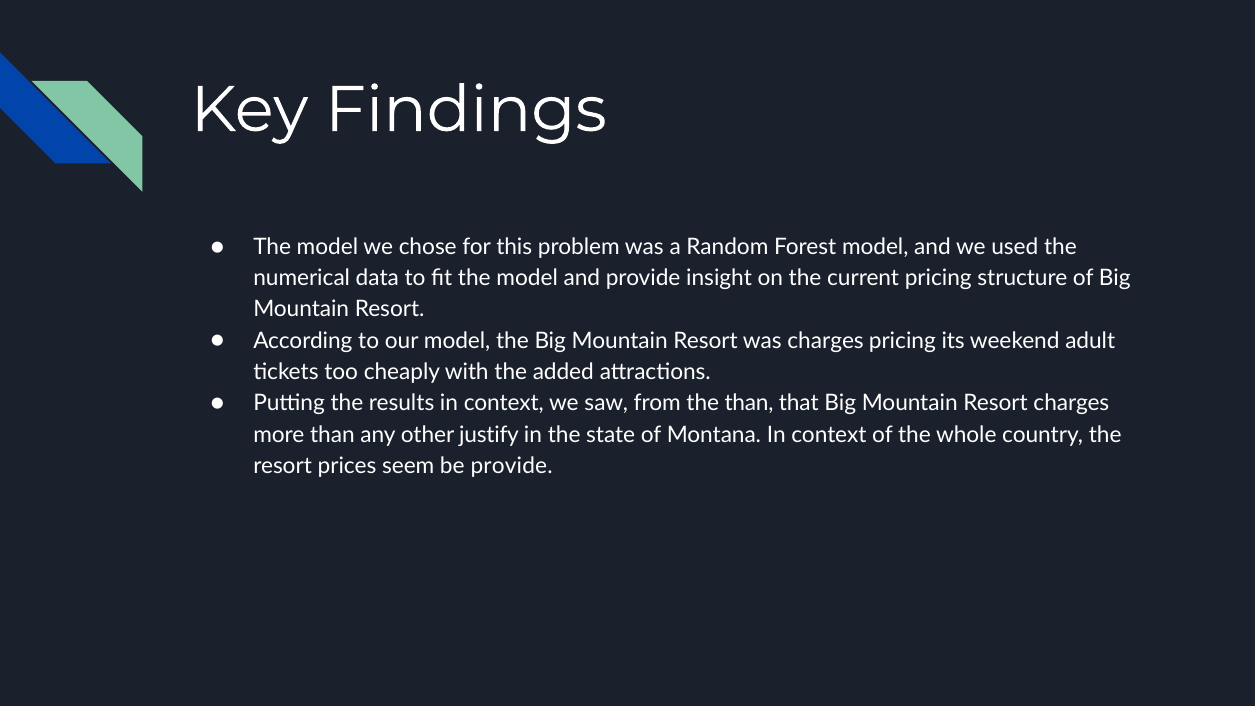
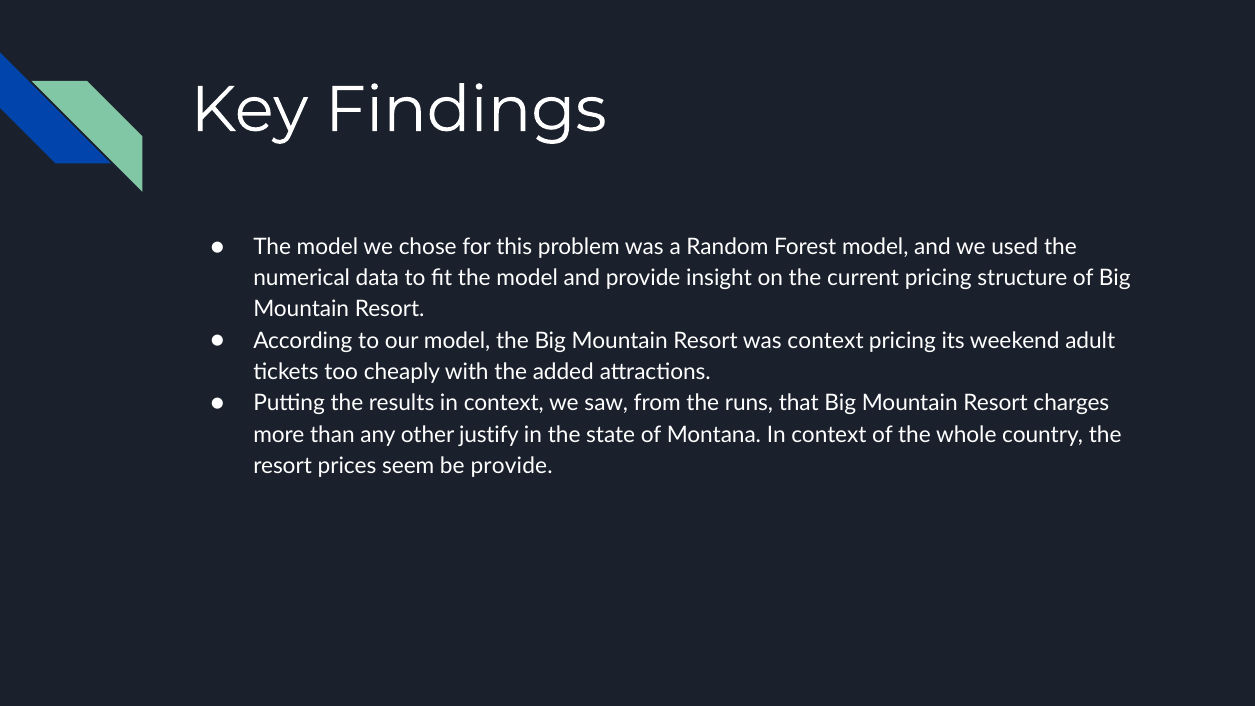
was charges: charges -> context (826, 341)
the than: than -> runs (749, 403)
